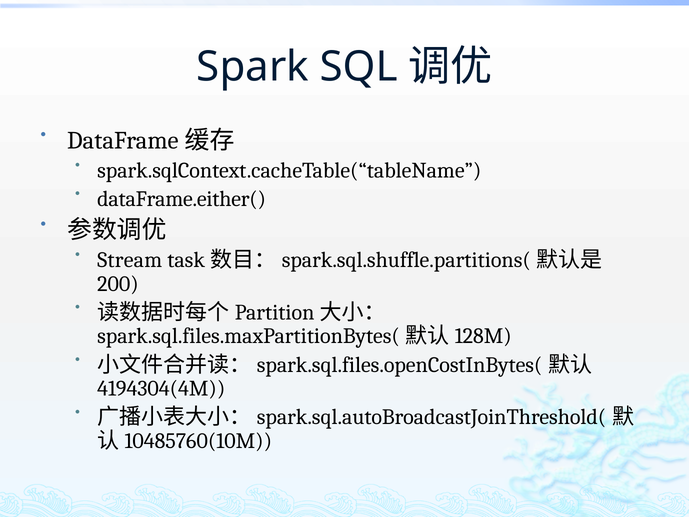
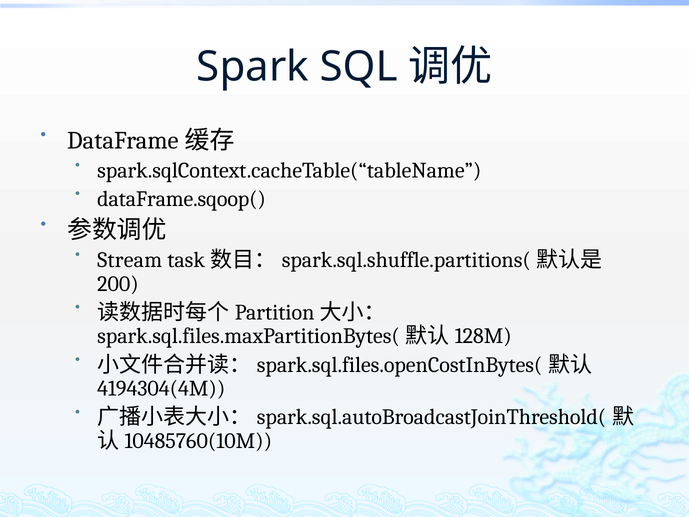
dataFrame.either(: dataFrame.either( -> dataFrame.sqoop( (182, 199)
